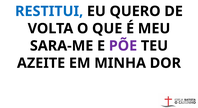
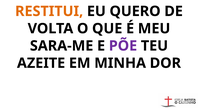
RESTITUI colour: blue -> orange (49, 11)
